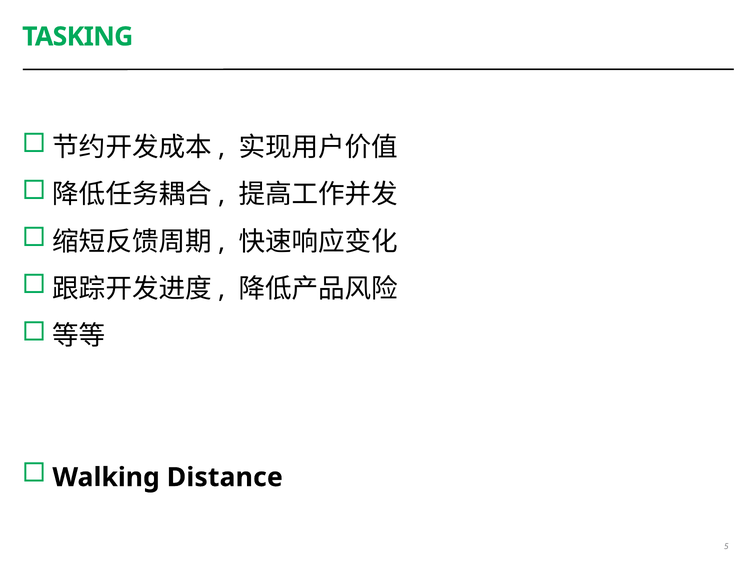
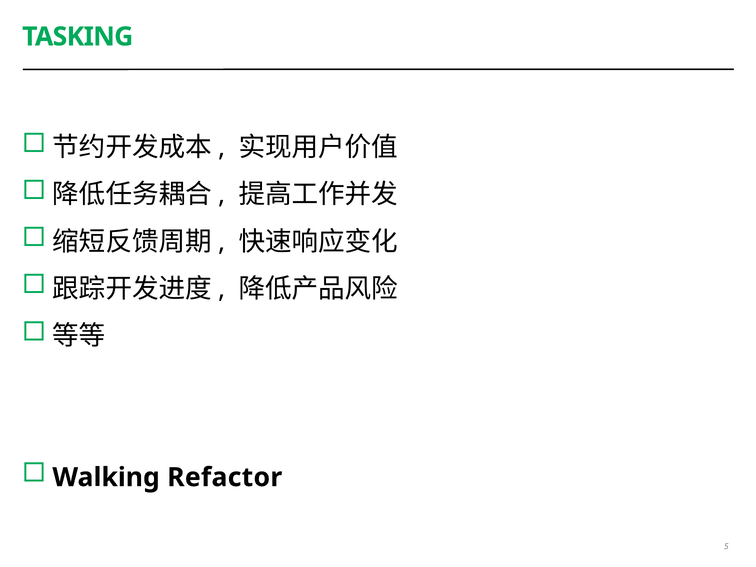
Distance: Distance -> Refactor (225, 477)
